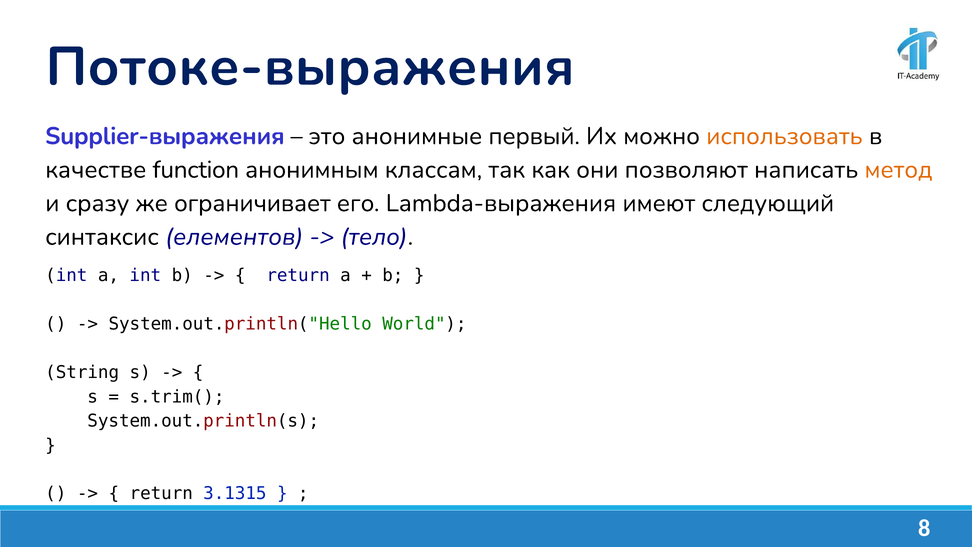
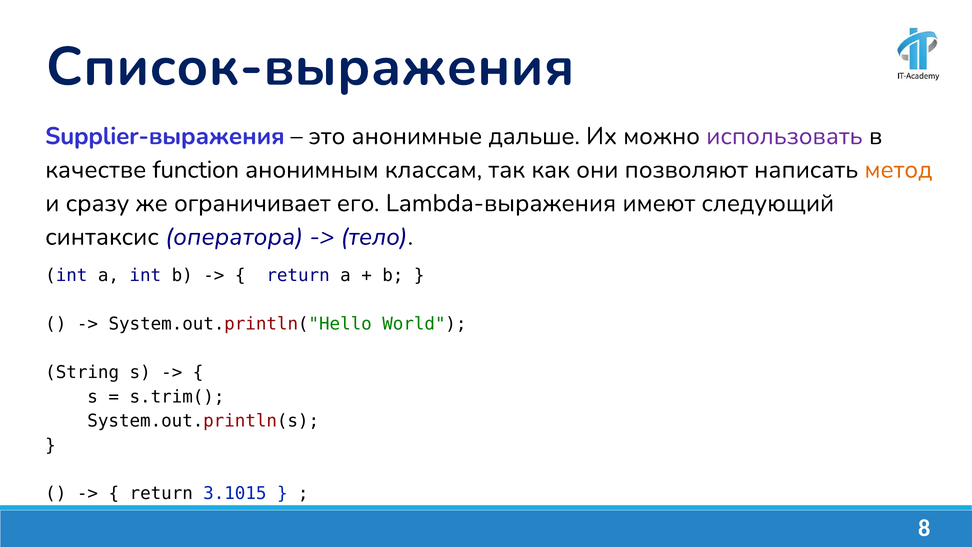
Потоке-выражения: Потоке-выражения -> Список-выражения (310, 67)
первый: первый -> дальше (534, 136)
использовать colour: orange -> purple (784, 136)
елементов: елементов -> оператора (234, 237)
3.1315: 3.1315 -> 3.1015 (235, 493)
